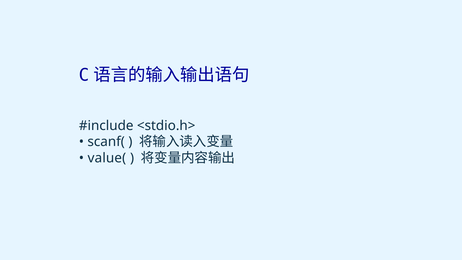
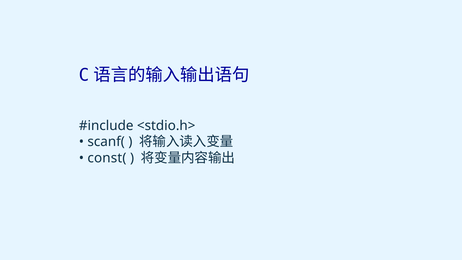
value(: value( -> const( (107, 158)
